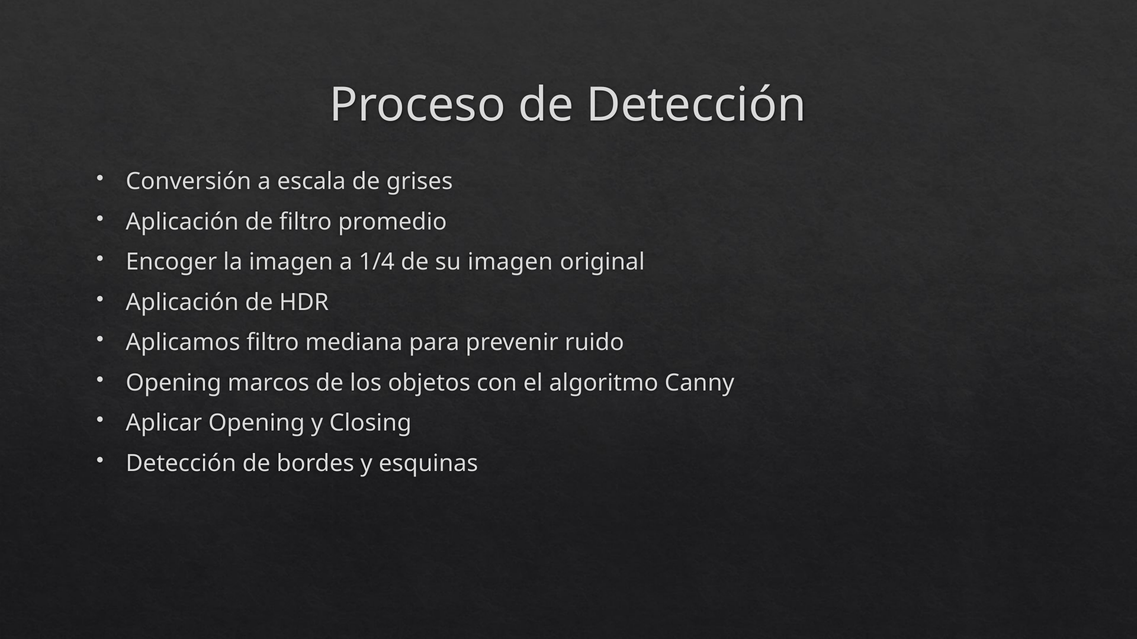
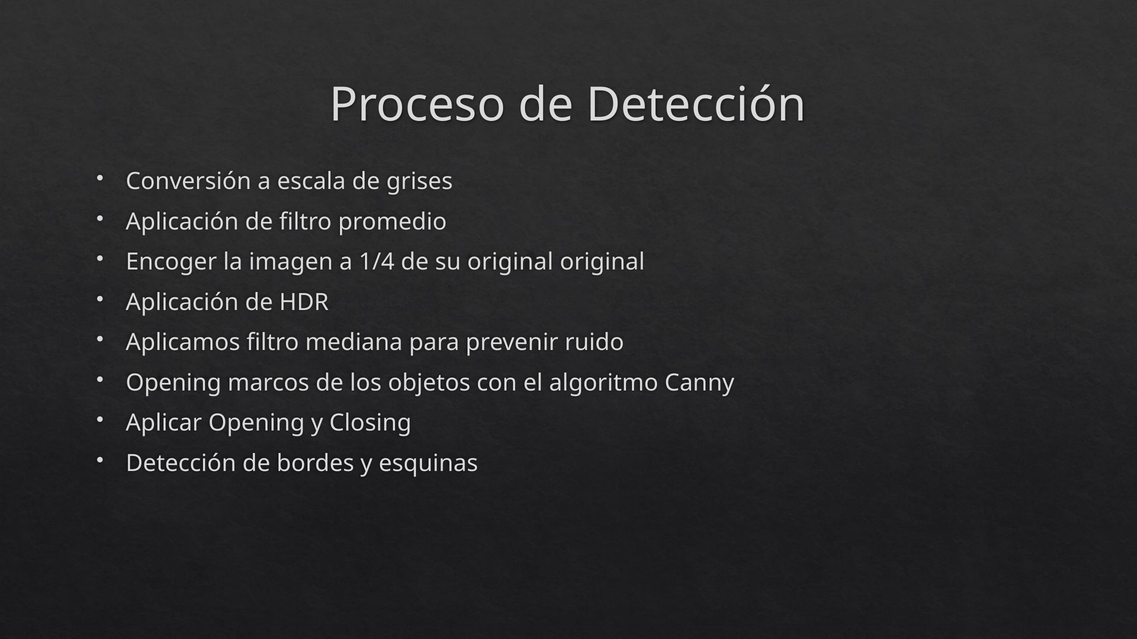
su imagen: imagen -> original (510, 262)
